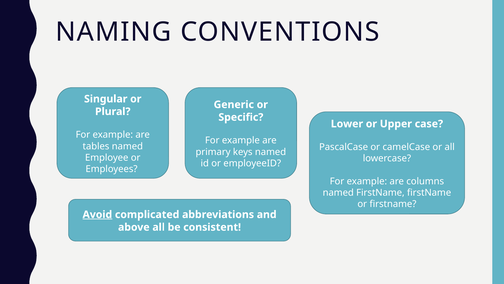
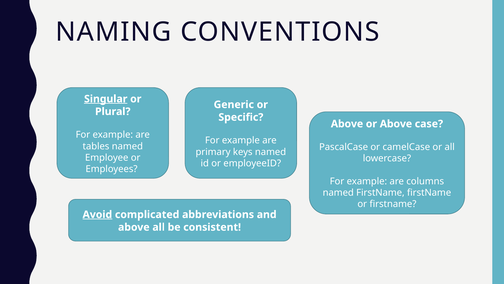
Singular underline: none -> present (106, 99)
Lower: Lower -> Above (347, 124)
or Upper: Upper -> Above (396, 124)
